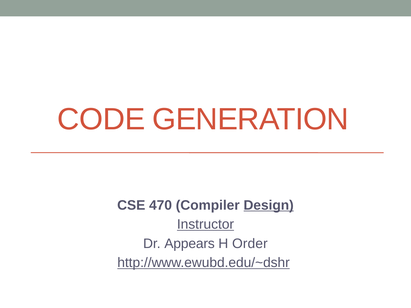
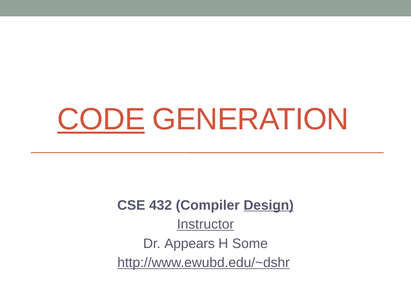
CODE underline: none -> present (101, 120)
470: 470 -> 432 (161, 205)
Order: Order -> Some (250, 244)
